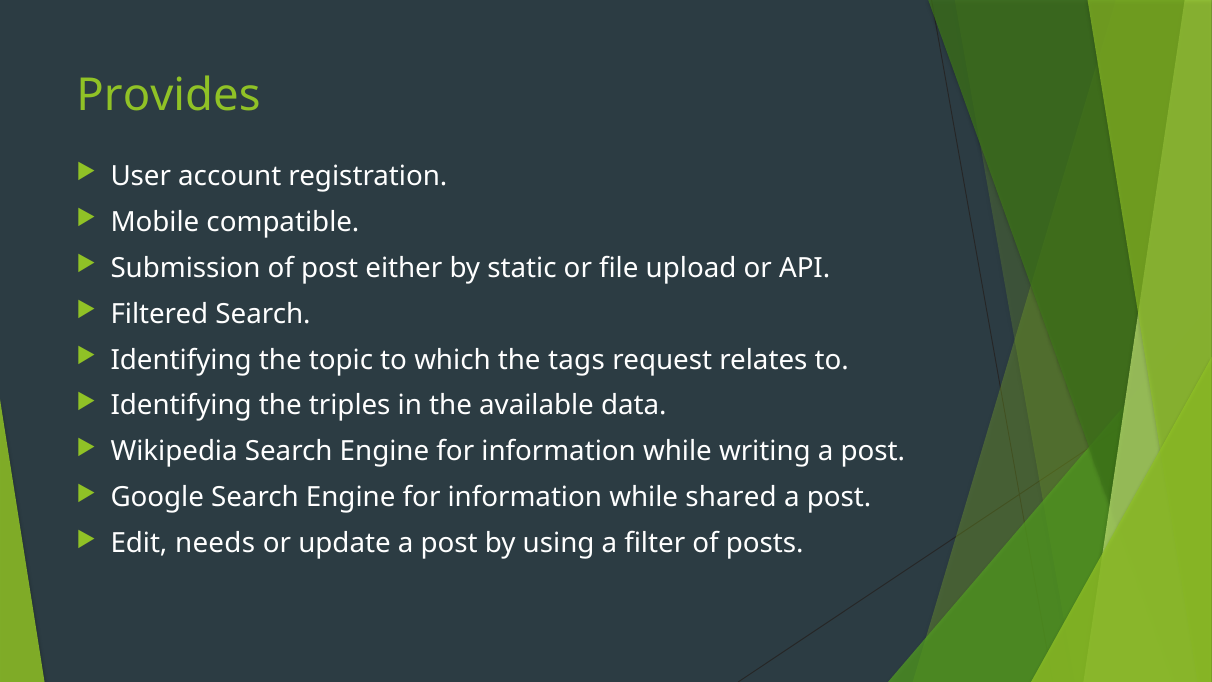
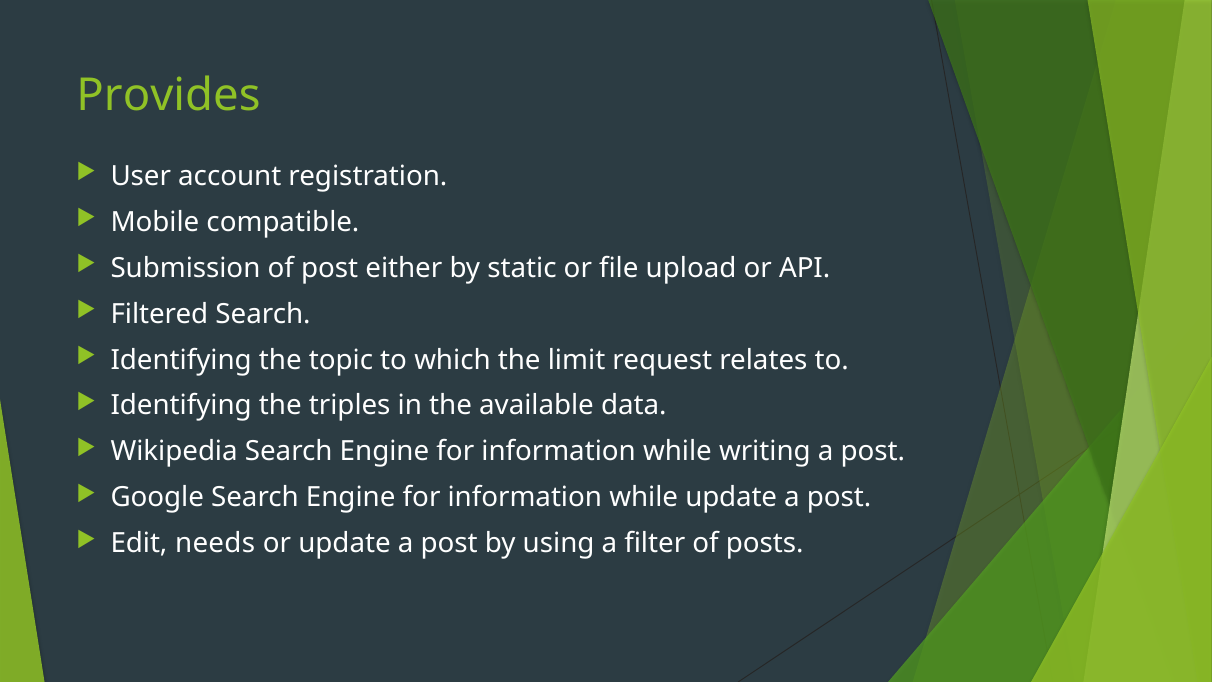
tags: tags -> limit (577, 360)
while shared: shared -> update (731, 498)
